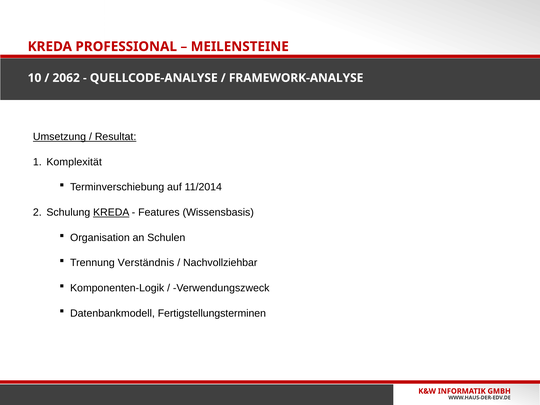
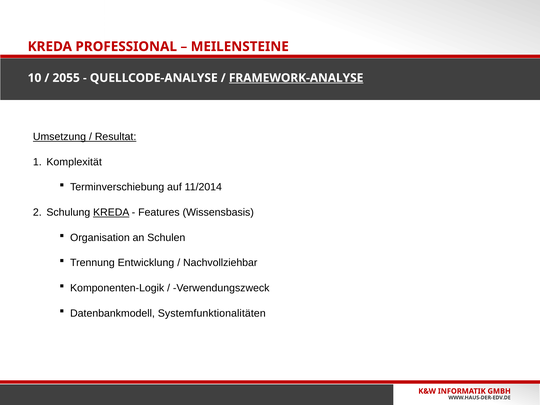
2062: 2062 -> 2055 (66, 78)
FRAMEWORK-ANALYSE underline: none -> present (296, 78)
Verständnis: Verständnis -> Entwicklung (146, 263)
Fertigstellungsterminen: Fertigstellungsterminen -> Systemfunktionalitäten (212, 313)
